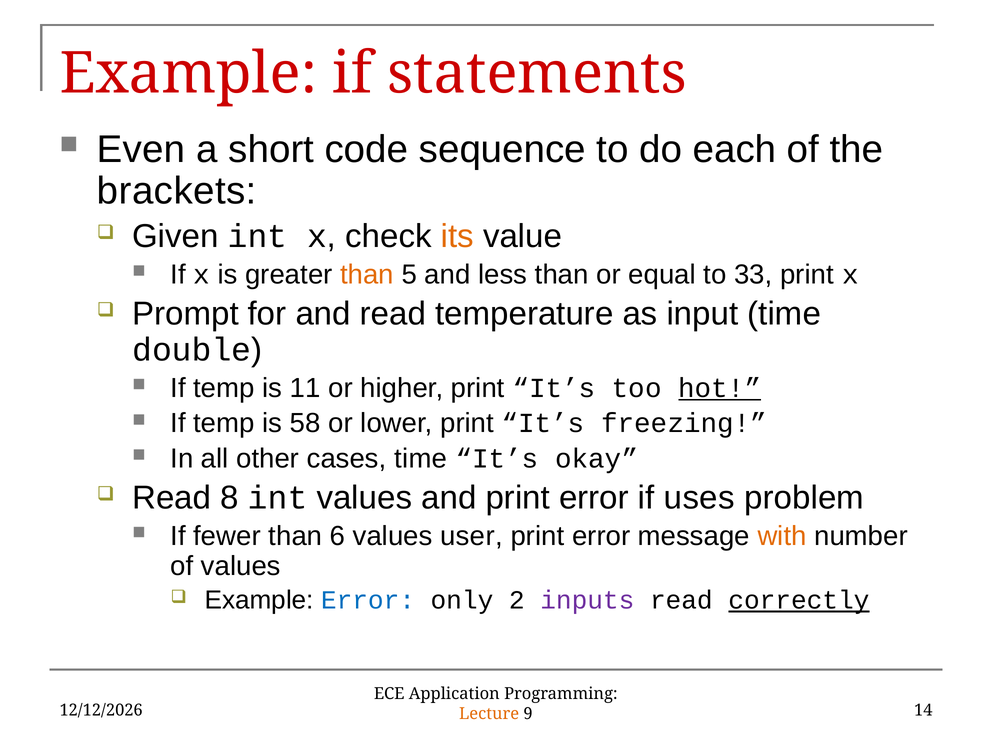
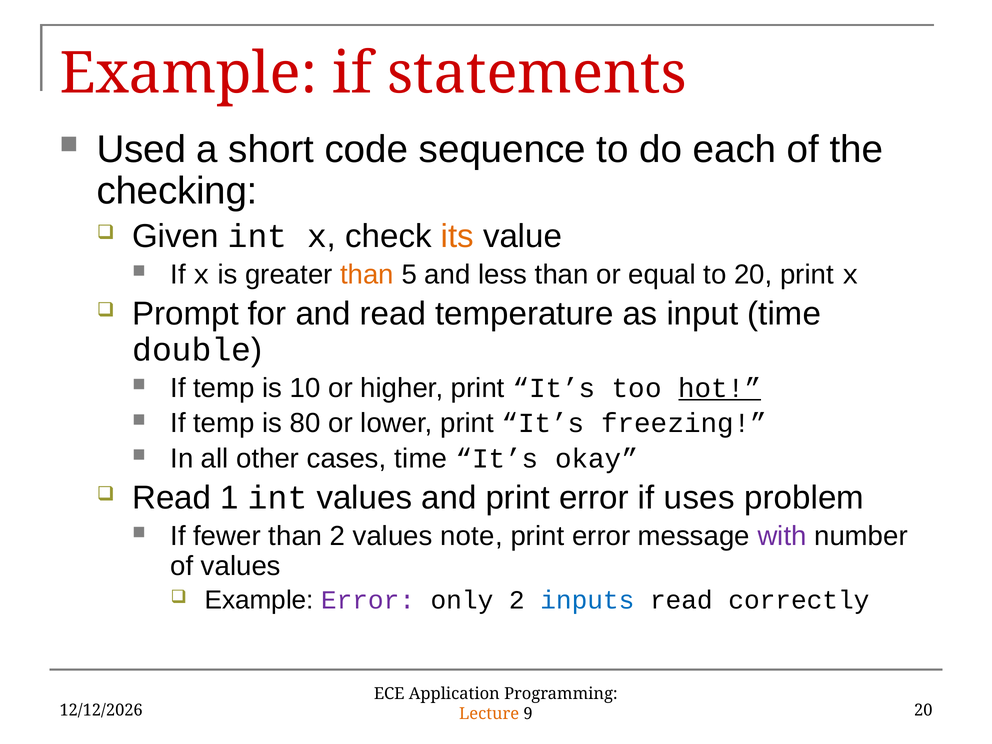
Even: Even -> Used (141, 150)
brackets: brackets -> checking (177, 191)
to 33: 33 -> 20 (753, 275)
11: 11 -> 10 (305, 388)
58: 58 -> 80 (305, 423)
8: 8 -> 1 (229, 498)
than 6: 6 -> 2 (337, 536)
user: user -> note (471, 536)
with colour: orange -> purple (782, 536)
Error colour: blue -> purple (368, 600)
inputs colour: purple -> blue (587, 600)
correctly underline: present -> none (799, 600)
9 14: 14 -> 20 (923, 711)
